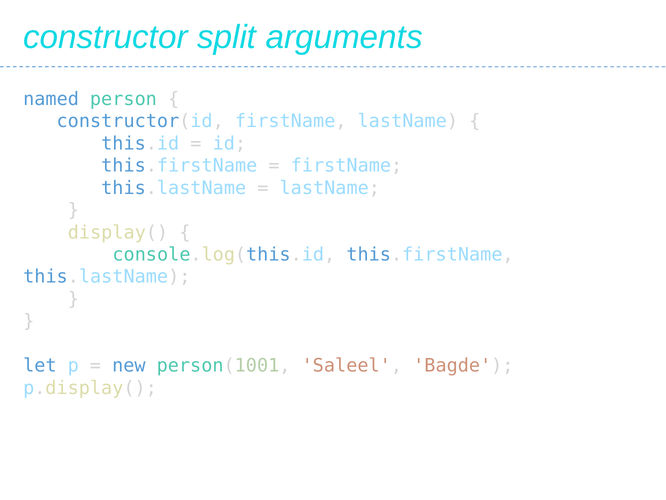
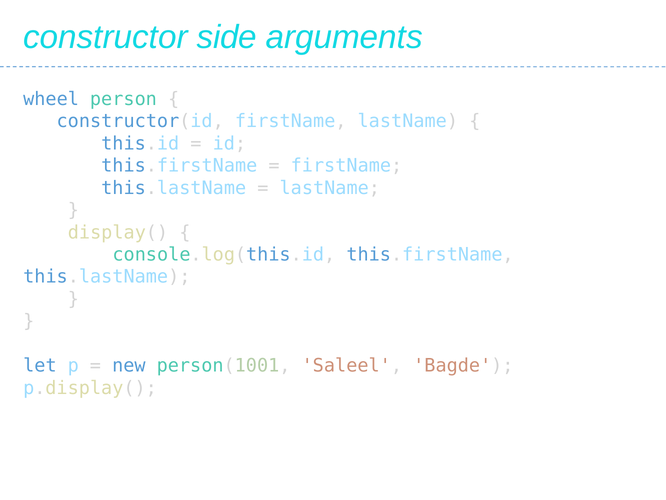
split: split -> side (227, 37)
named: named -> wheel (51, 99)
